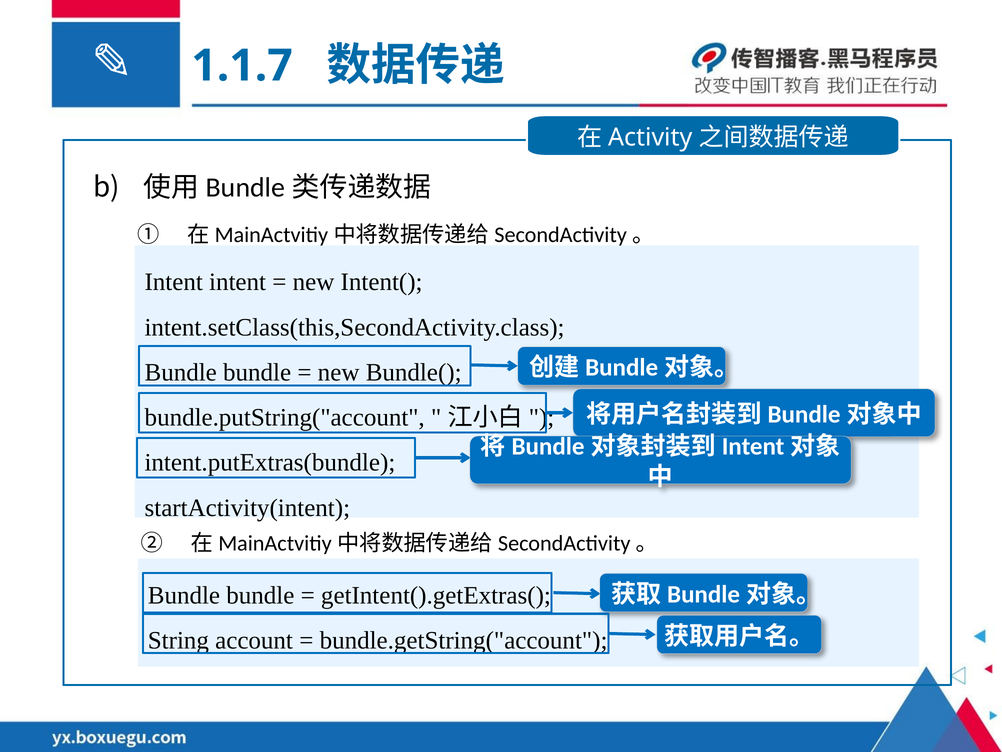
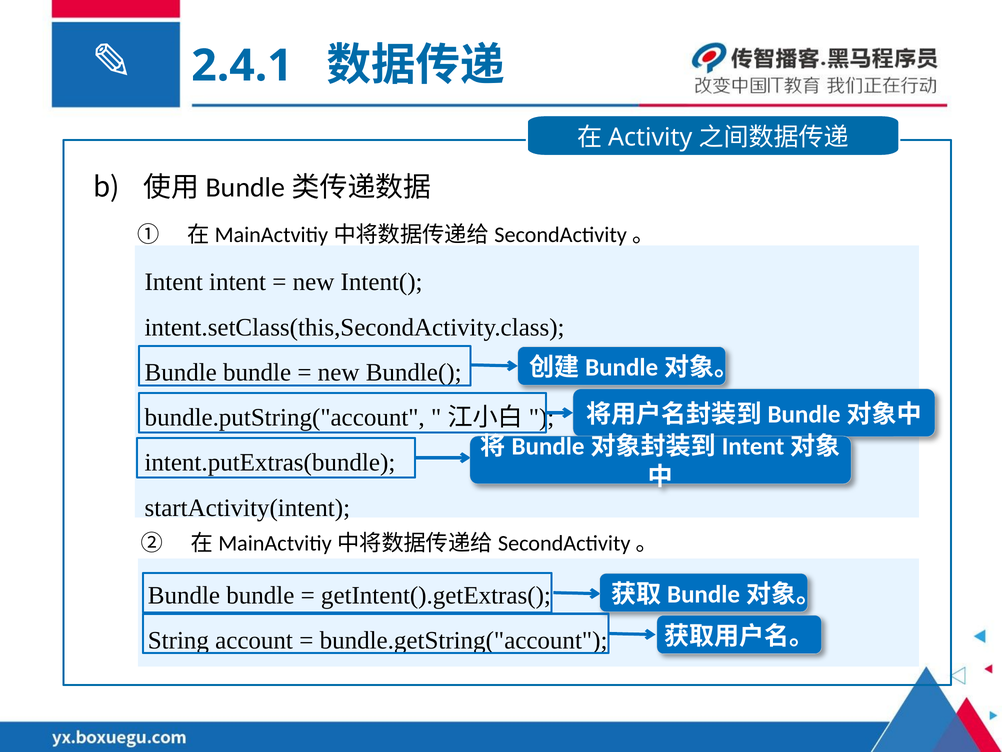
1.1.7: 1.1.7 -> 2.4.1 (242, 66)
